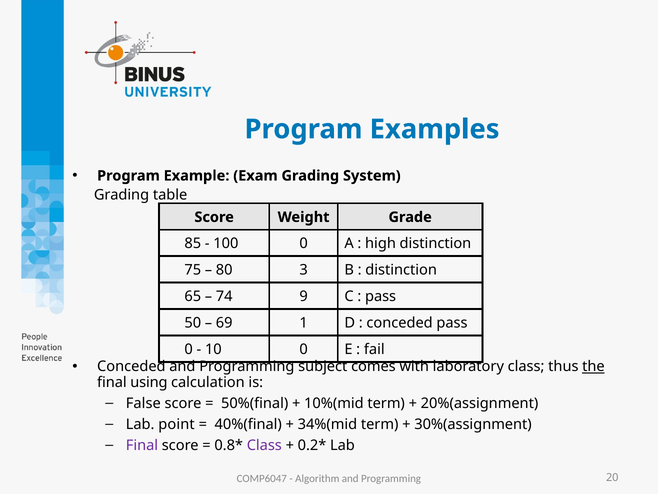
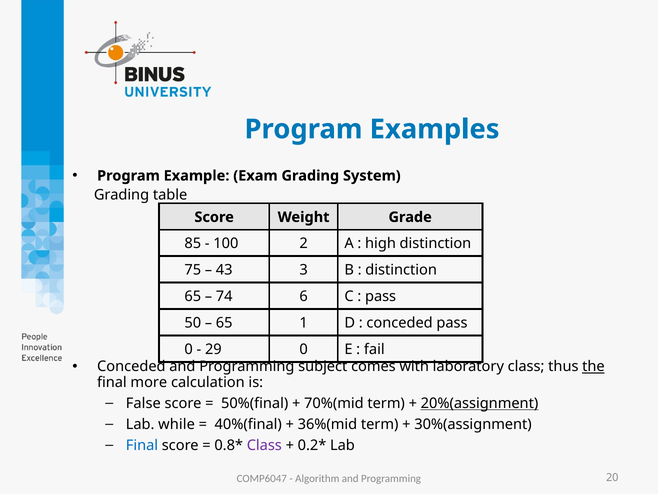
100 0: 0 -> 2 (304, 243)
80: 80 -> 43 (224, 270)
9: 9 -> 6 (304, 296)
69: 69 -> 65 (224, 323)
10: 10 -> 29 (213, 349)
using: using -> more (149, 382)
10%(mid: 10%(mid -> 70%(mid (334, 403)
20%(assignment underline: none -> present (480, 403)
point: point -> while (177, 424)
34%(mid: 34%(mid -> 36%(mid (327, 424)
Final colour: purple -> blue (142, 445)
